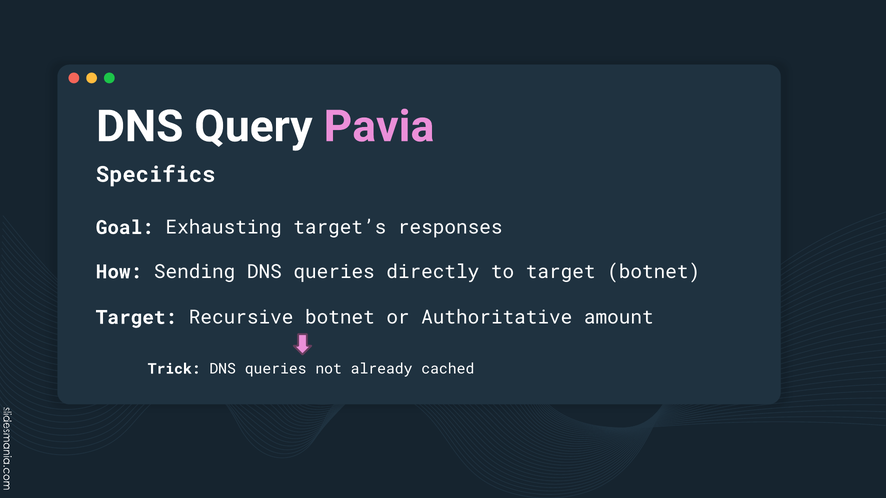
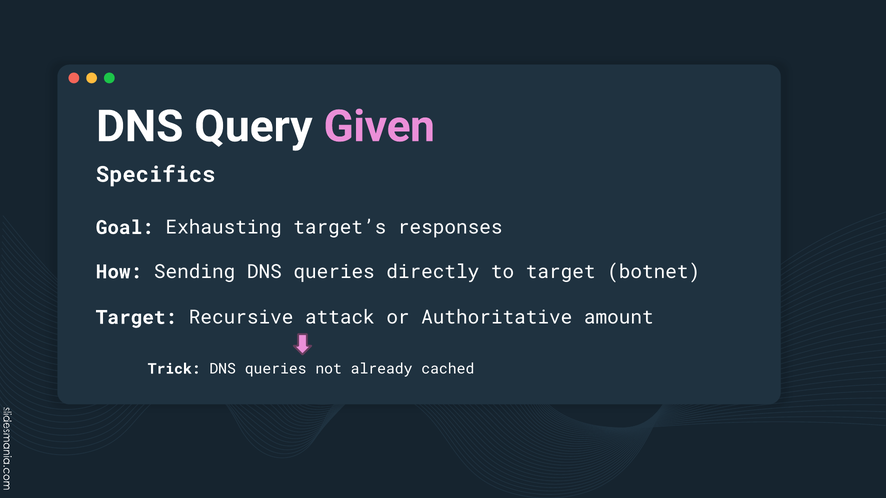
Pavia: Pavia -> Given (379, 127)
Recursive botnet: botnet -> attack (340, 318)
